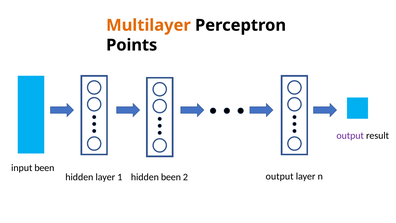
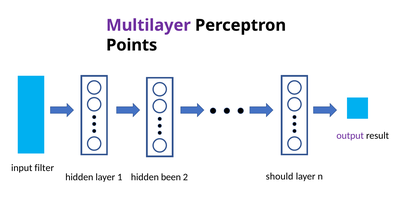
Multilayer colour: orange -> purple (148, 25)
input been: been -> filter (44, 168)
2 output: output -> should (280, 176)
